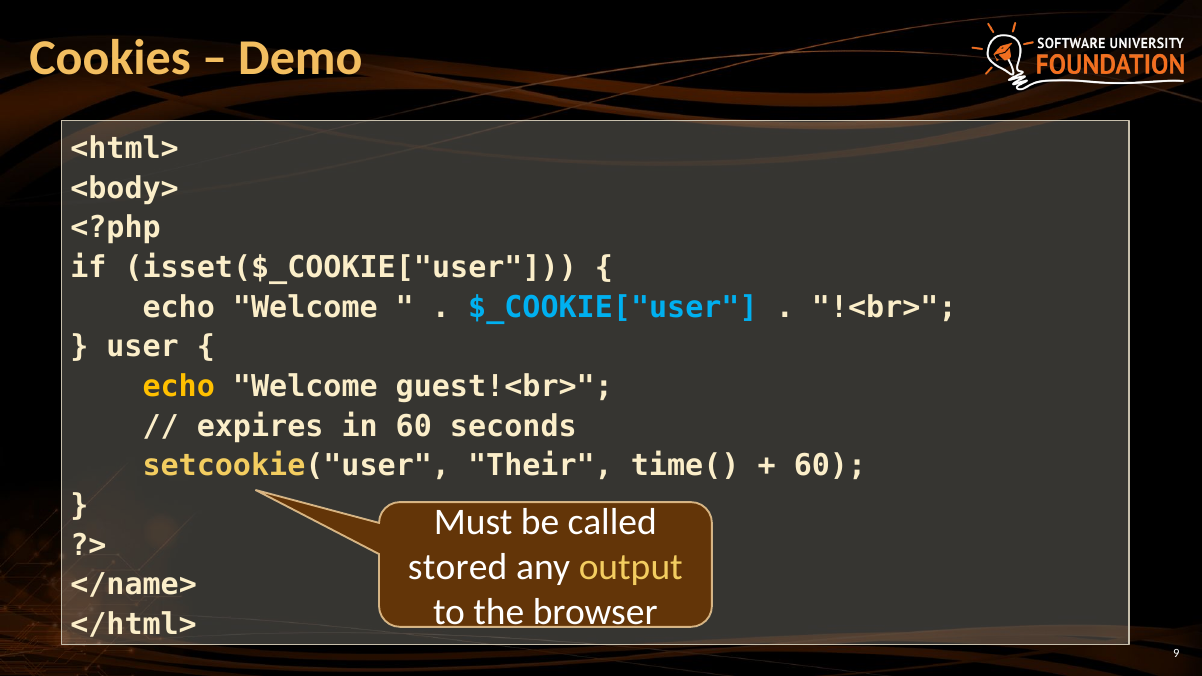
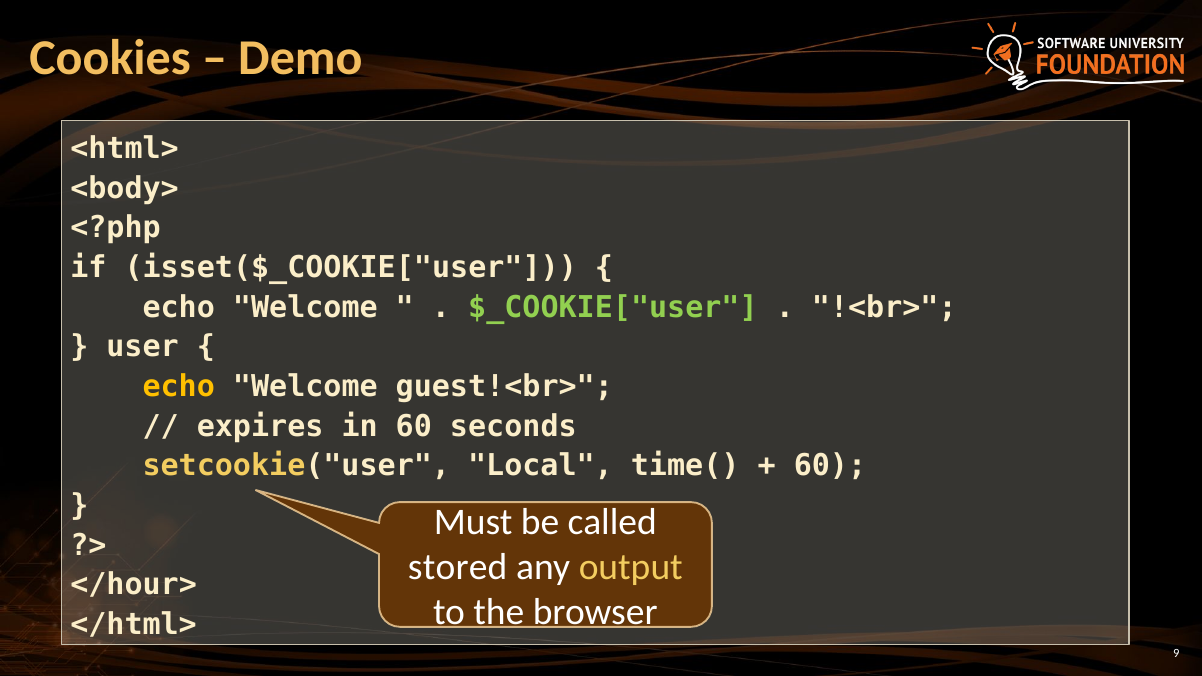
$_COOKIE["user colour: light blue -> light green (613, 307)
Their: Their -> Local (540, 466)
</name>: </name> -> </hour> (134, 585)
